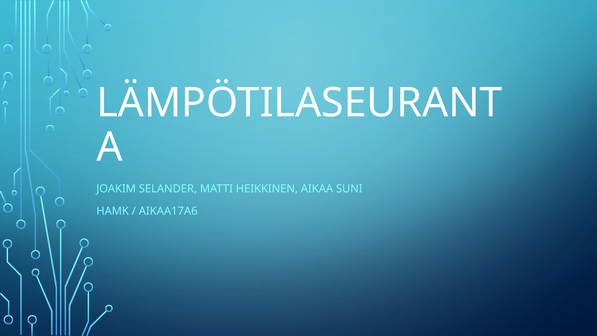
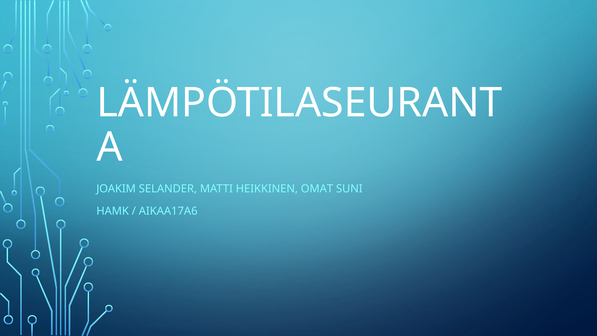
AIKAA: AIKAA -> OMAT (317, 189)
